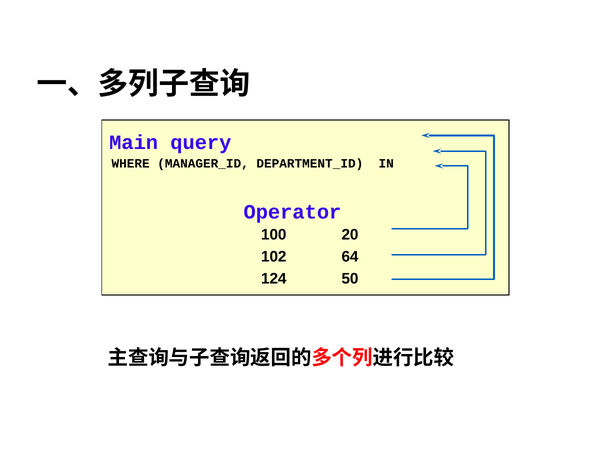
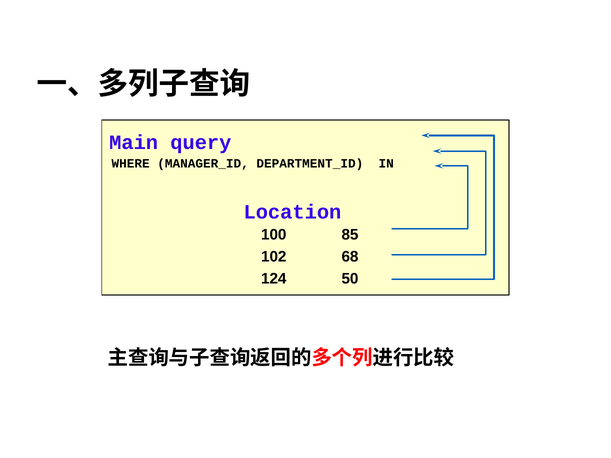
Operator: Operator -> Location (292, 212)
20: 20 -> 85 (350, 235)
64: 64 -> 68 (350, 257)
